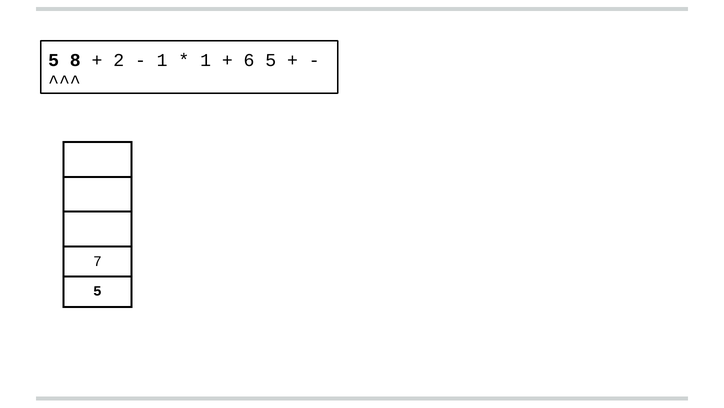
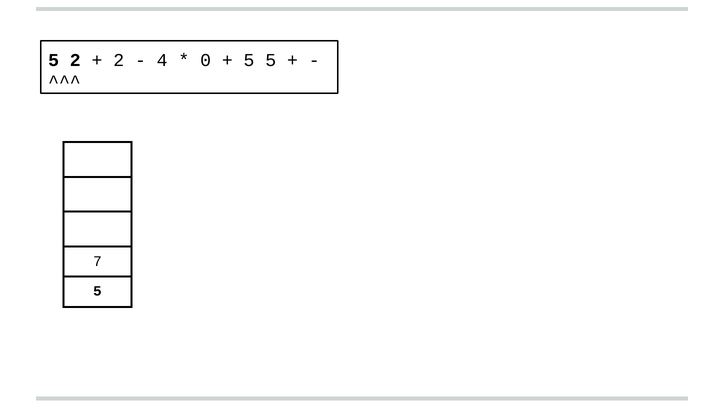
5 8: 8 -> 2 (75, 60)
1: 1 -> 4 (162, 60)
1: 1 -> 0 (206, 60)
6: 6 -> 5 (249, 60)
